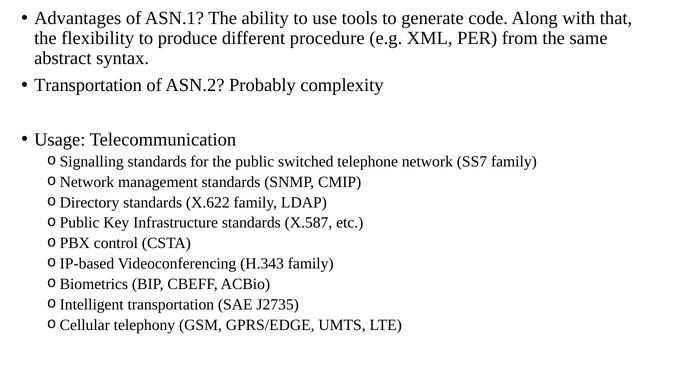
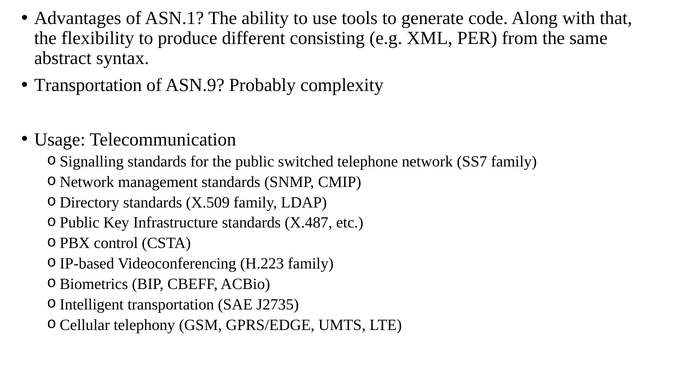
procedure: procedure -> consisting (327, 38)
ASN.2: ASN.2 -> ASN.9 (195, 85)
X.622: X.622 -> X.509 (208, 202)
X.587: X.587 -> X.487 (308, 223)
H.343: H.343 -> H.223 (262, 263)
